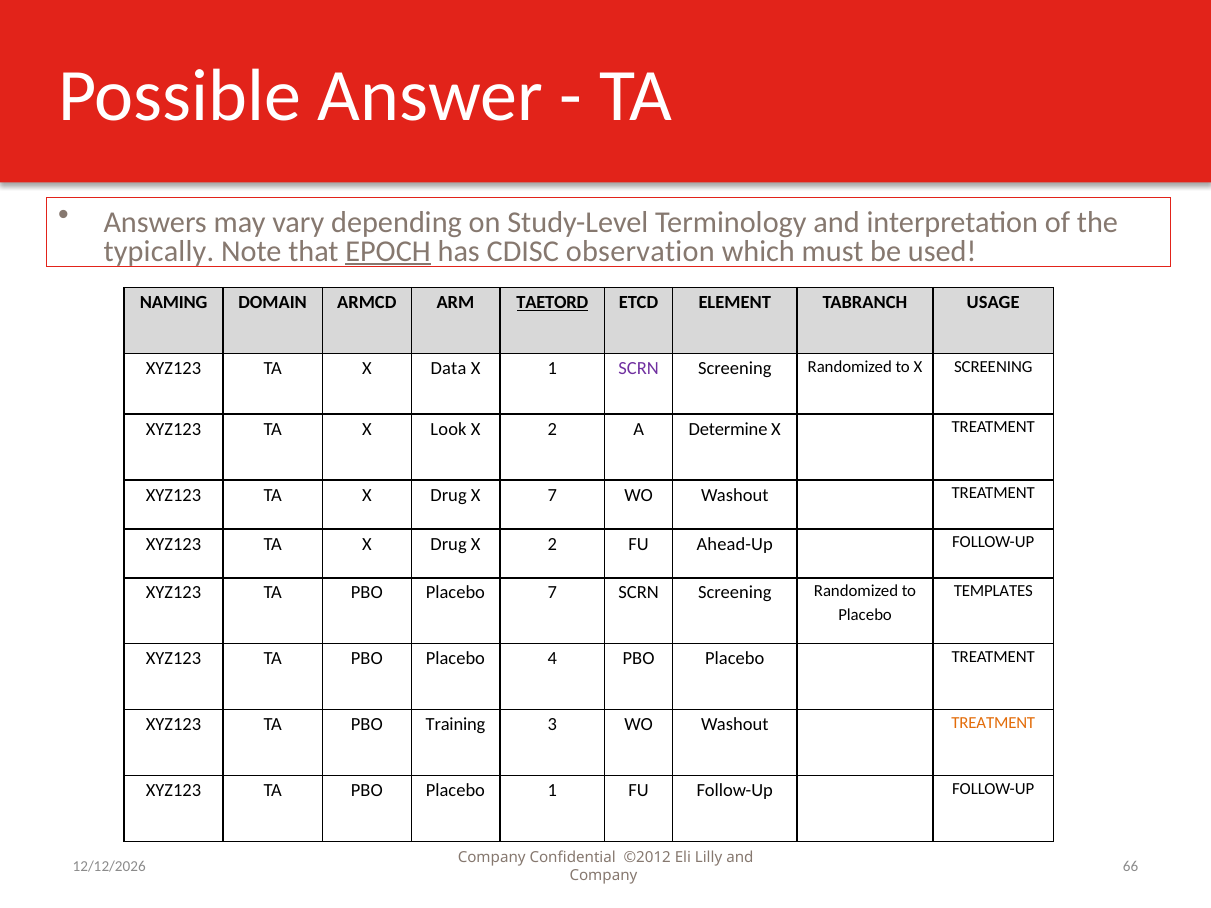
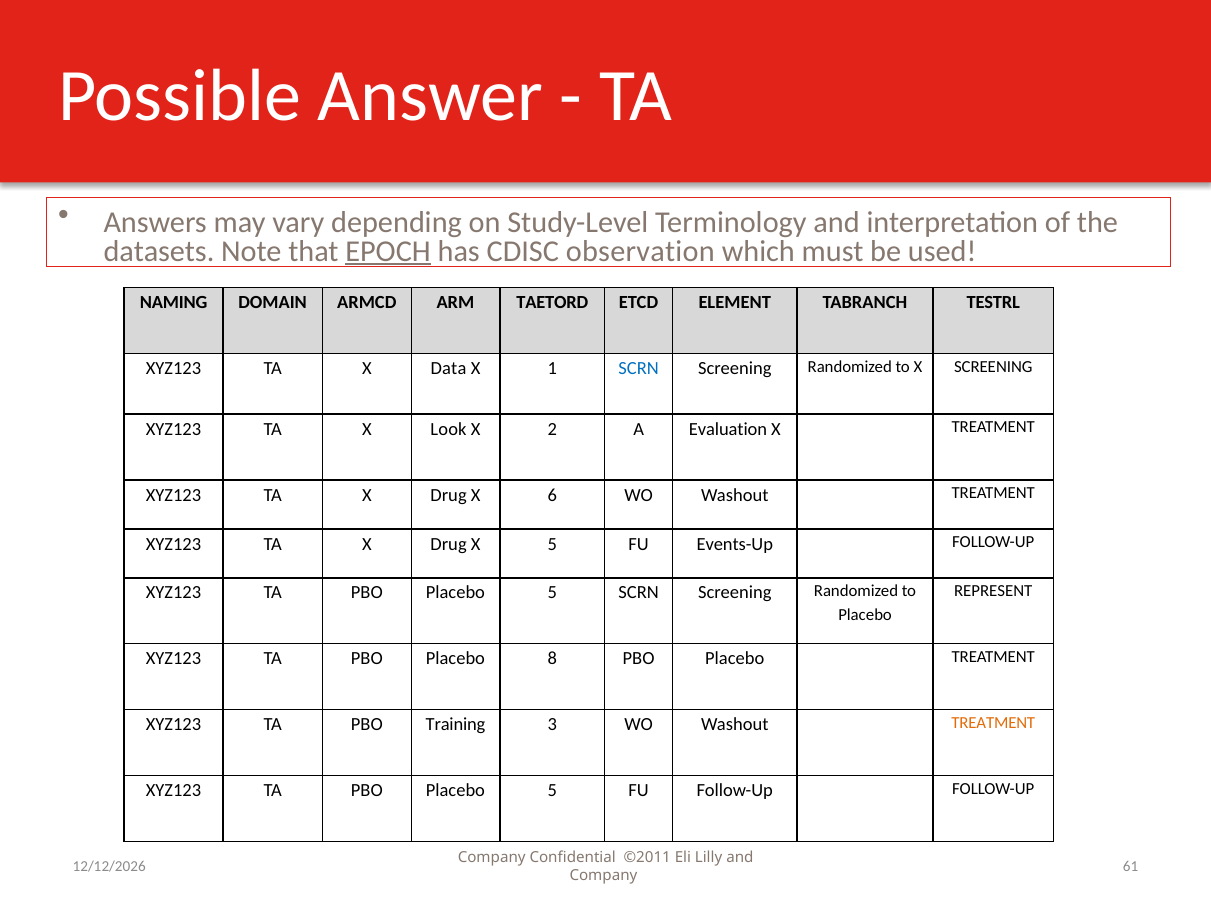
typically: typically -> datasets (159, 251)
TAETORD underline: present -> none (552, 303)
USAGE: USAGE -> TESTRL (993, 303)
SCRN colour: purple -> blue (639, 369)
Determine: Determine -> Evaluation (728, 429)
X 7: 7 -> 6 (552, 495)
Drug X 2: 2 -> 5 (552, 544)
Ahead-Up: Ahead-Up -> Events-Up (735, 544)
TEMPLATES: TEMPLATES -> REPRESENT (993, 591)
7: 7 -> 5 (552, 593)
4: 4 -> 8 (552, 659)
1: 1 -> 5 (552, 791)
©2012: ©2012 -> ©2011 (647, 858)
66: 66 -> 61 (1131, 867)
